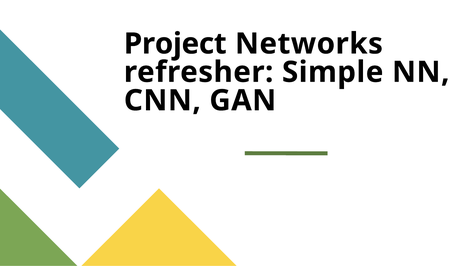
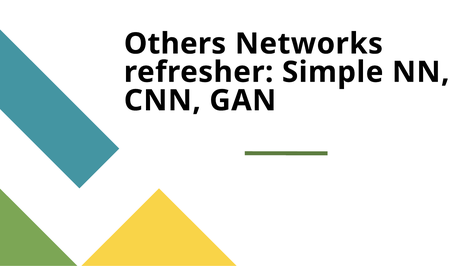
Project: Project -> Others (175, 44)
